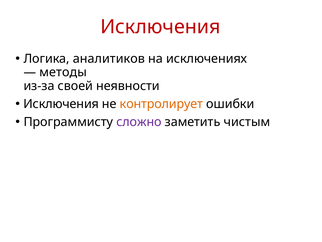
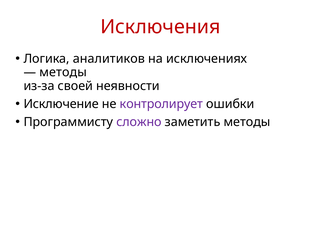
Исключения: Исключения -> Исключение (61, 104)
контролирует colour: orange -> purple (161, 104)
заметить чистым: чистым -> методы (247, 122)
